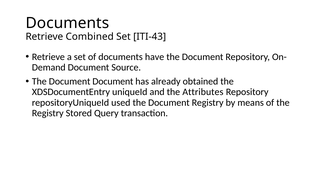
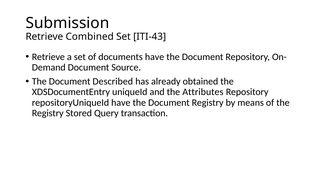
Documents: Documents -> Submission (67, 23)
Document Document: Document -> Described (113, 81)
repositoryUniqueId used: used -> have (121, 103)
